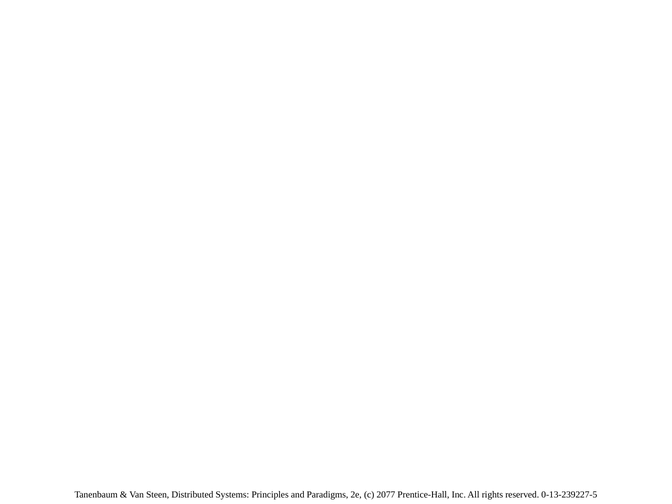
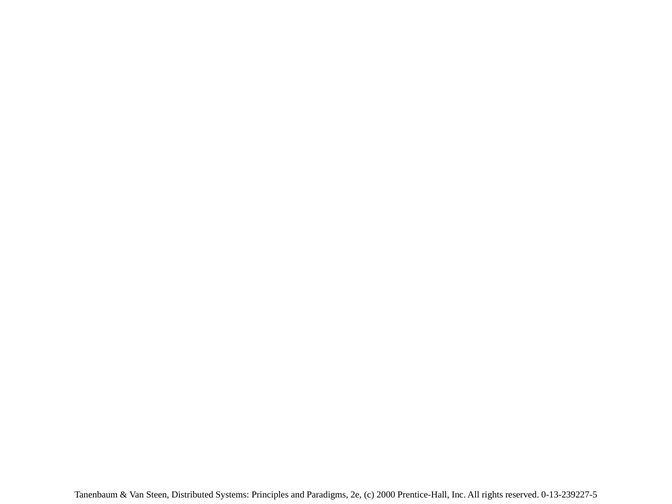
2077: 2077 -> 2000 (386, 494)
